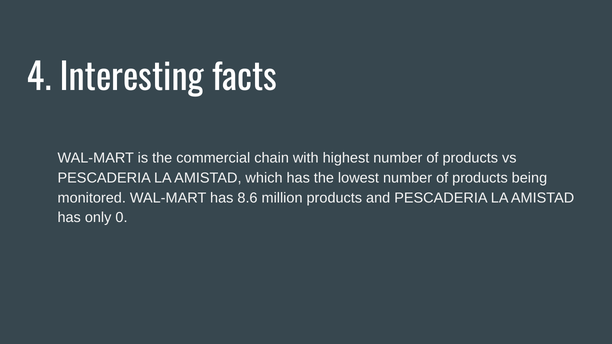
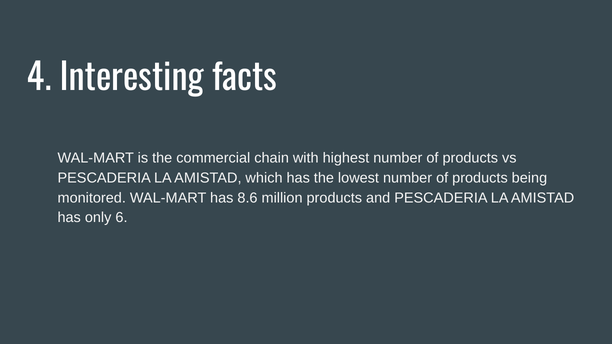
0: 0 -> 6 (121, 218)
